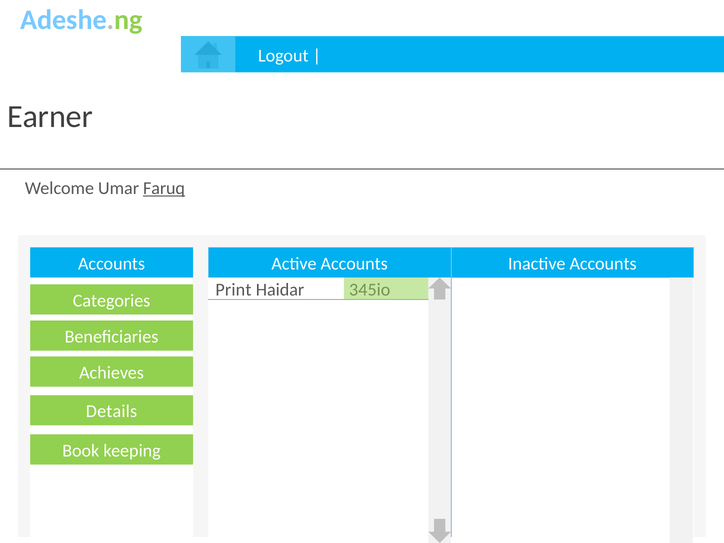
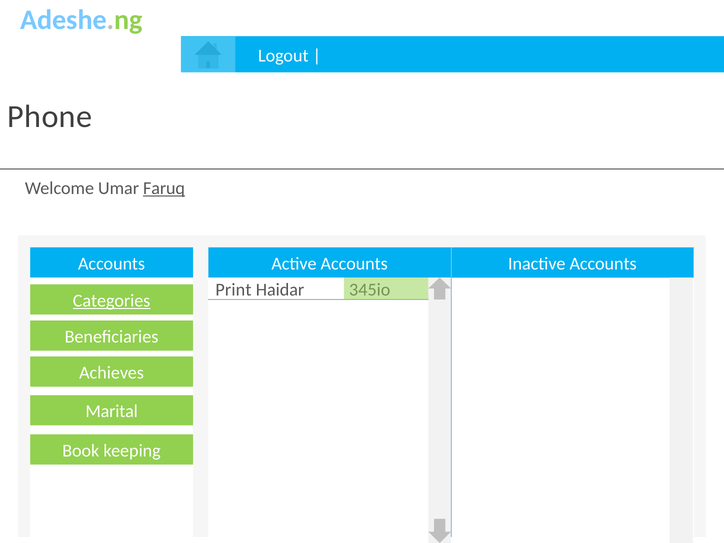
Earner: Earner -> Phone (50, 117)
Categories underline: none -> present (112, 301)
Details: Details -> Marital (112, 411)
